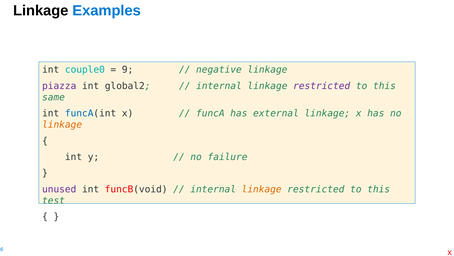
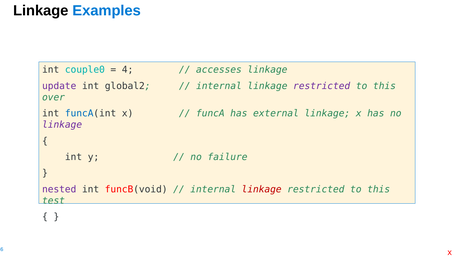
9: 9 -> 4 (128, 70)
negative: negative -> accesses (219, 70)
piazza: piazza -> update (59, 86)
same: same -> over (54, 97)
linkage colour: orange -> purple (62, 124)
unused: unused -> nested (59, 189)
linkage colour: orange -> red (262, 189)
